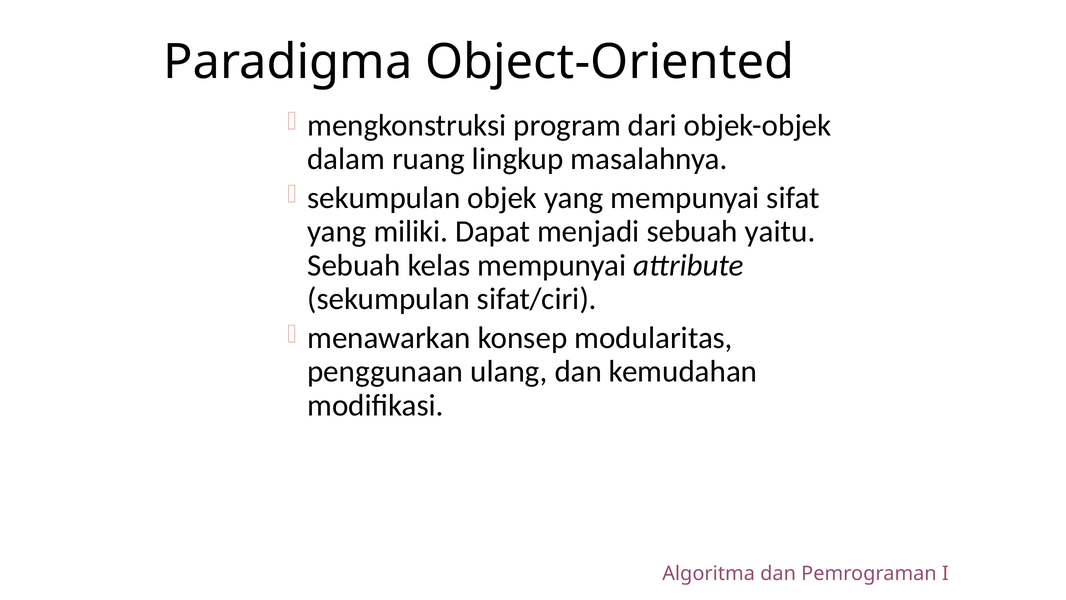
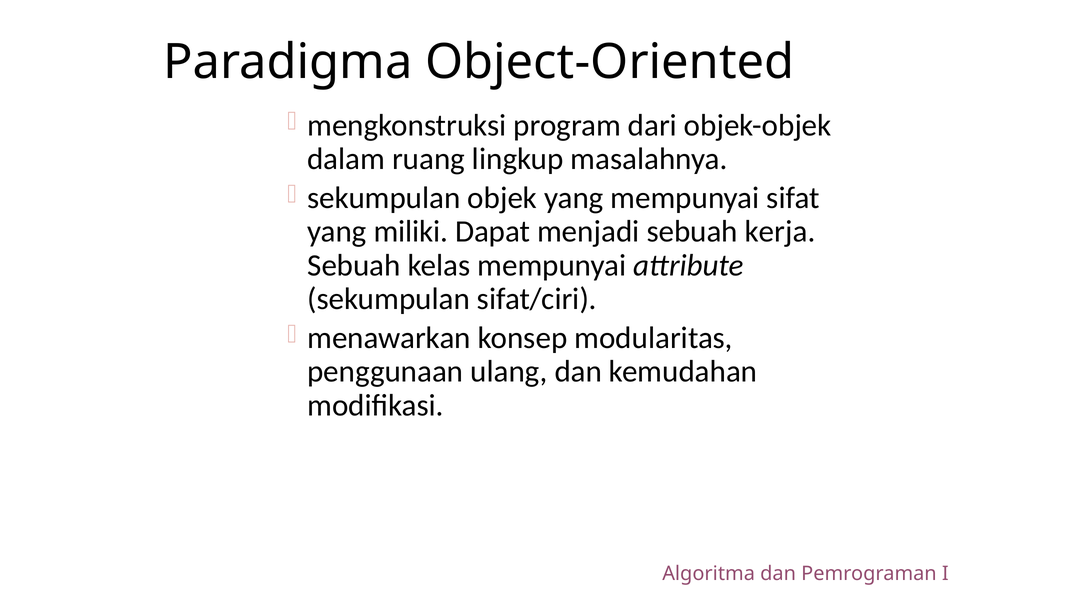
yaitu: yaitu -> kerja (780, 232)
